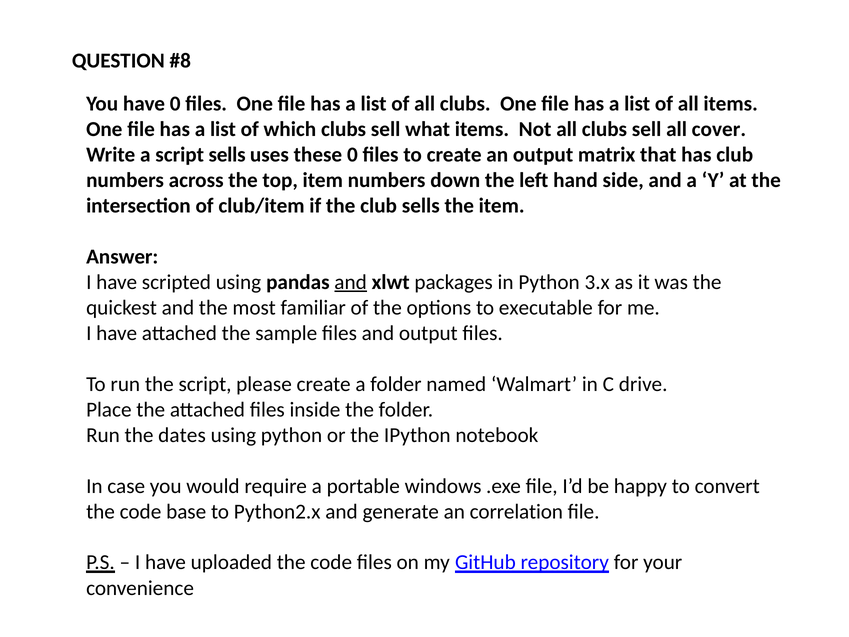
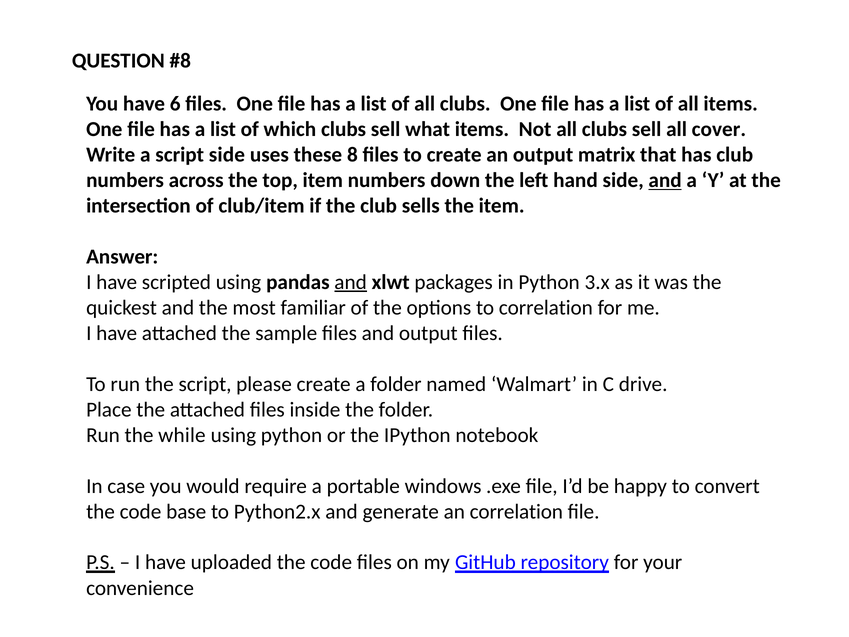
have 0: 0 -> 6 (175, 104)
script sells: sells -> side (227, 155)
these 0: 0 -> 8 (352, 155)
and underline: none -> present (665, 180)
to executable: executable -> correlation (546, 308)
dates: dates -> while (182, 435)
